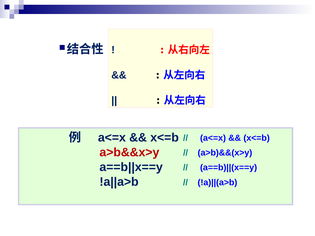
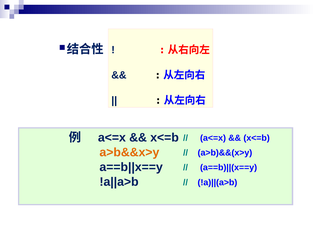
a>b&&x>y colour: red -> orange (129, 153)
